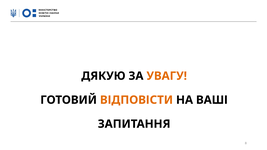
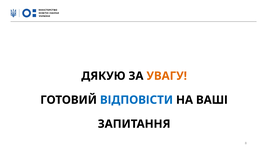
ВІДПОВІСТИ colour: orange -> blue (136, 100)
